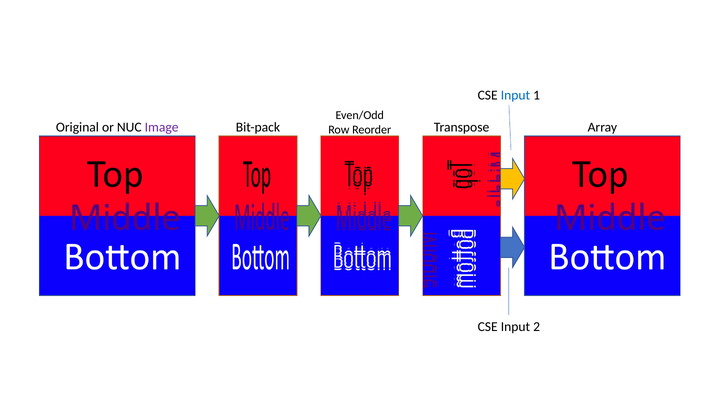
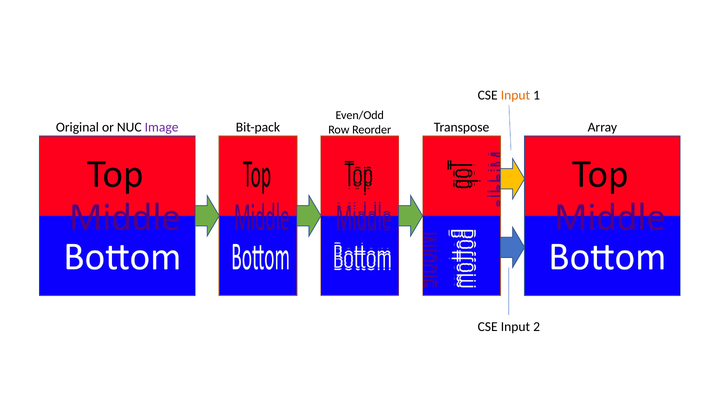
Input colour: blue -> orange (515, 95)
